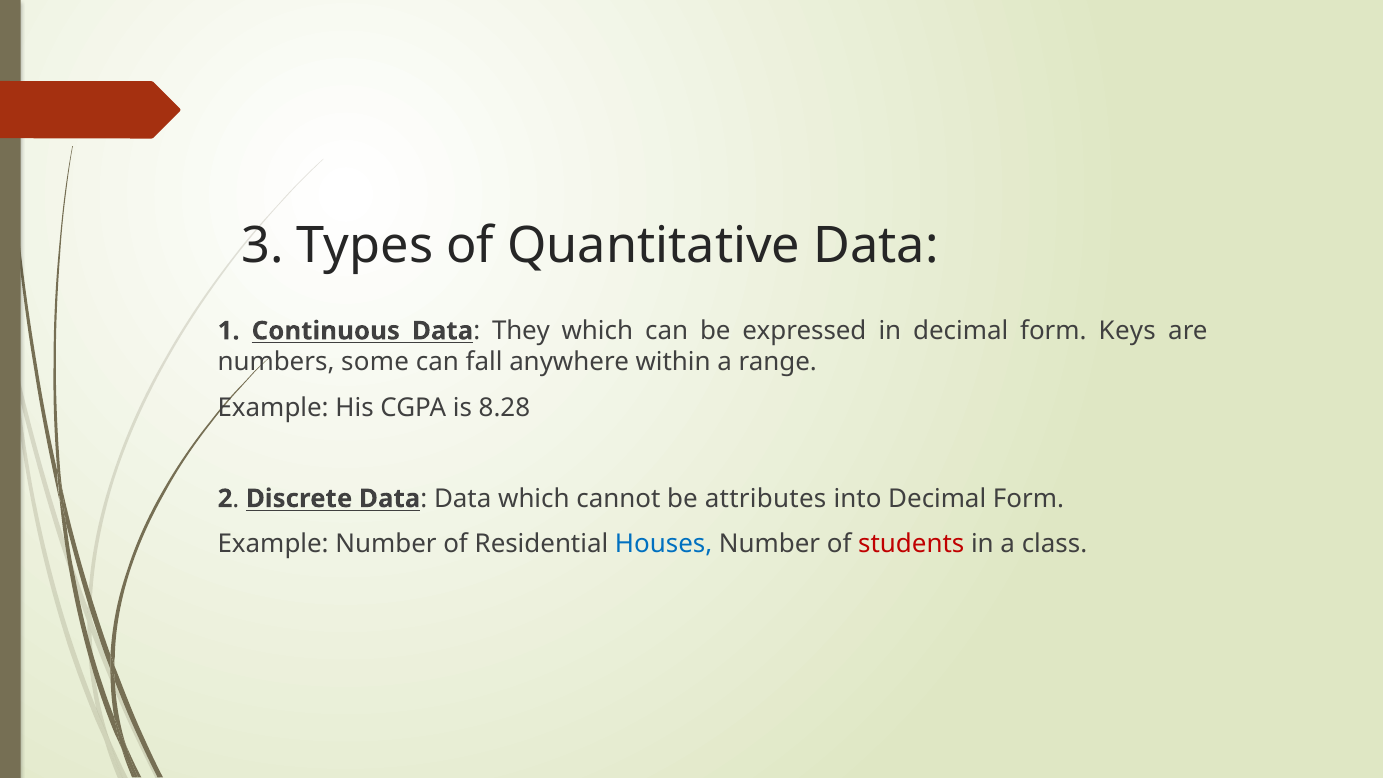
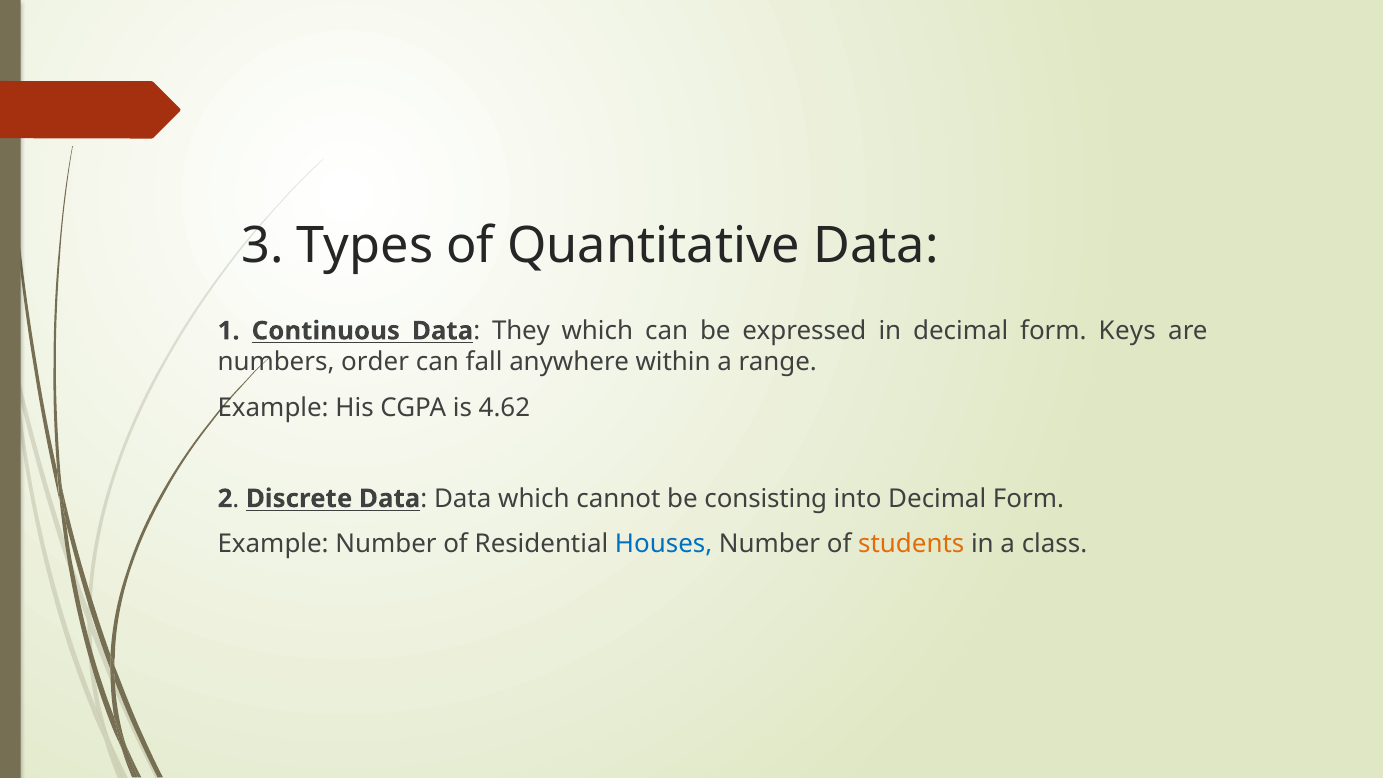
some: some -> order (375, 362)
8.28: 8.28 -> 4.62 (504, 407)
attributes: attributes -> consisting (766, 499)
students colour: red -> orange (911, 544)
